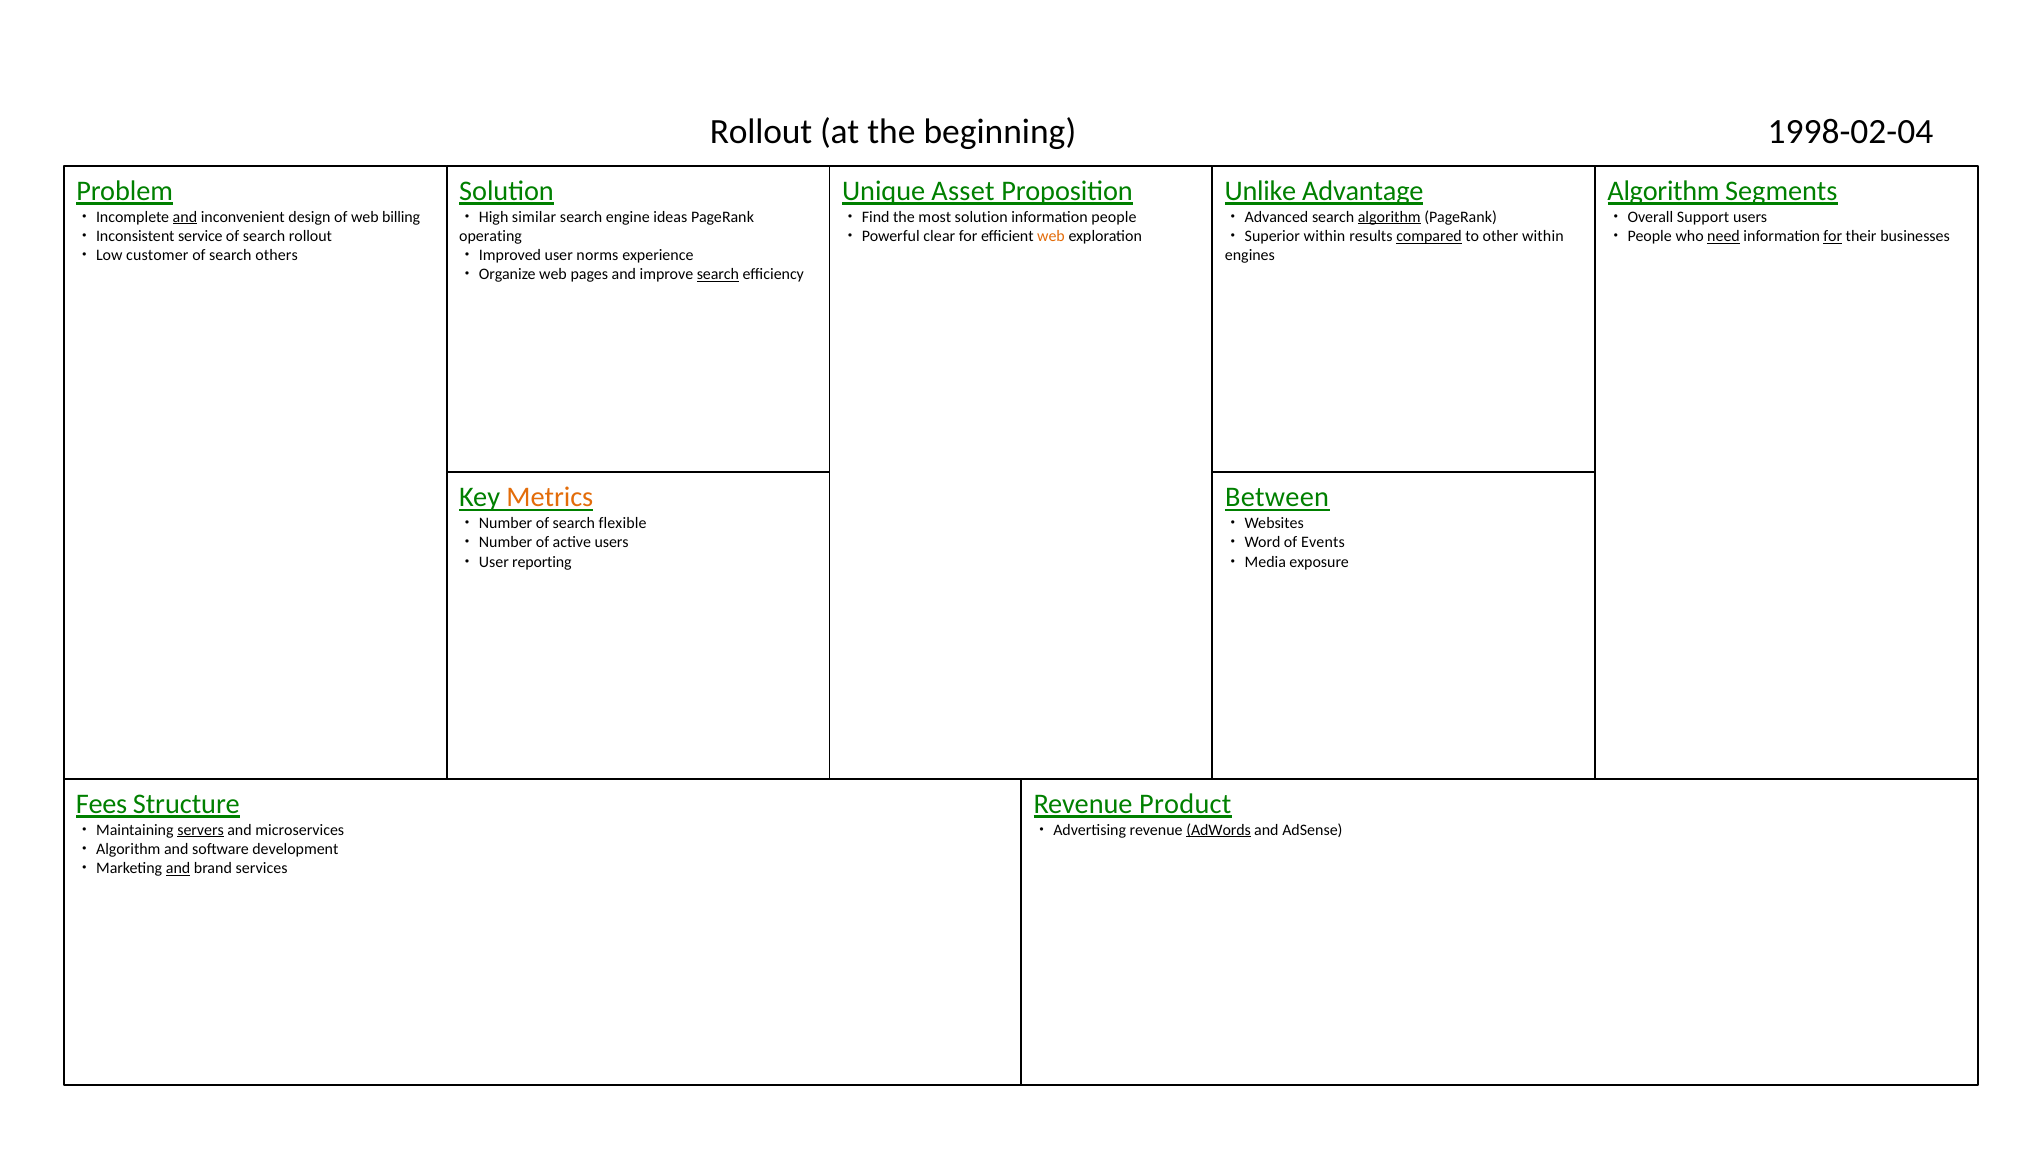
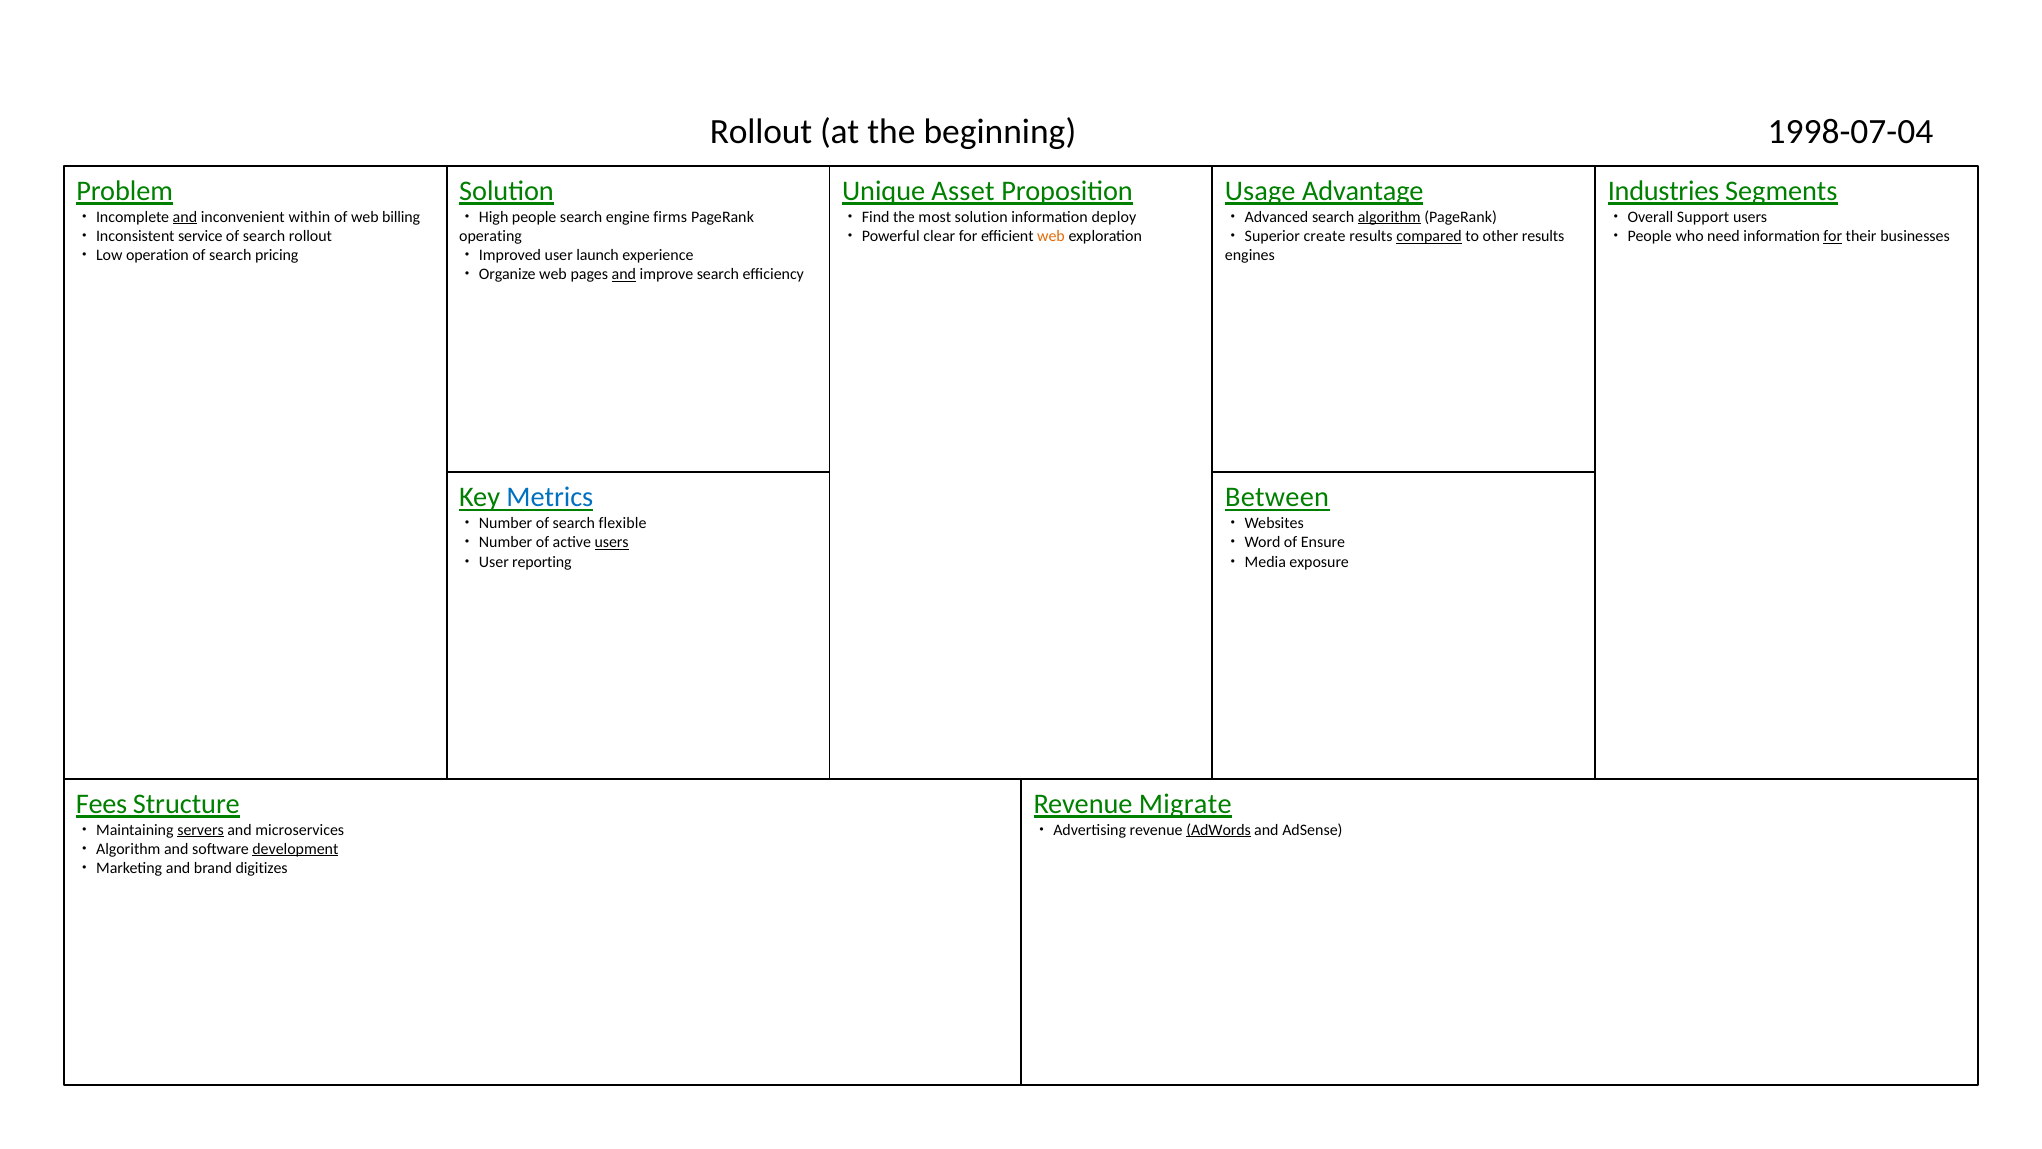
1998-02-04: 1998-02-04 -> 1998-07-04 (1850, 132)
Unlike: Unlike -> Usage (1260, 191)
Algorithm: Algorithm -> Industries (1664, 191)
design: design -> within (309, 217)
similar: similar -> people (534, 217)
ideas: ideas -> firms (670, 217)
people: people -> deploy (1114, 217)
within: within -> create (1325, 236)
other within: within -> results (1543, 236)
need underline: present -> none (1724, 236)
customer: customer -> operation (157, 255)
others: others -> pricing (277, 255)
norms: norms -> launch (598, 255)
and underline: none -> present (624, 274)
search underline: present -> none (718, 274)
Metrics colour: orange -> blue (550, 497)
users underline: none -> present (612, 542)
Events: Events -> Ensure (1323, 542)
Product: Product -> Migrate (1185, 804)
development underline: none -> present (295, 849)
and underline: present -> none (178, 868)
services: services -> digitizes (262, 868)
